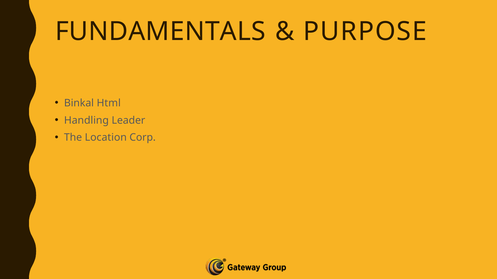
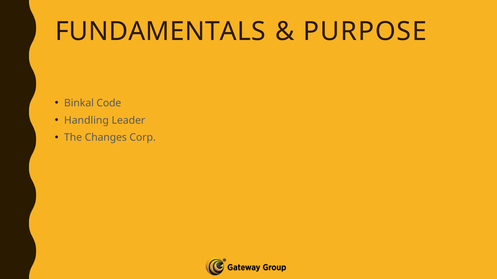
Html: Html -> Code (109, 103)
Location: Location -> Changes (106, 138)
